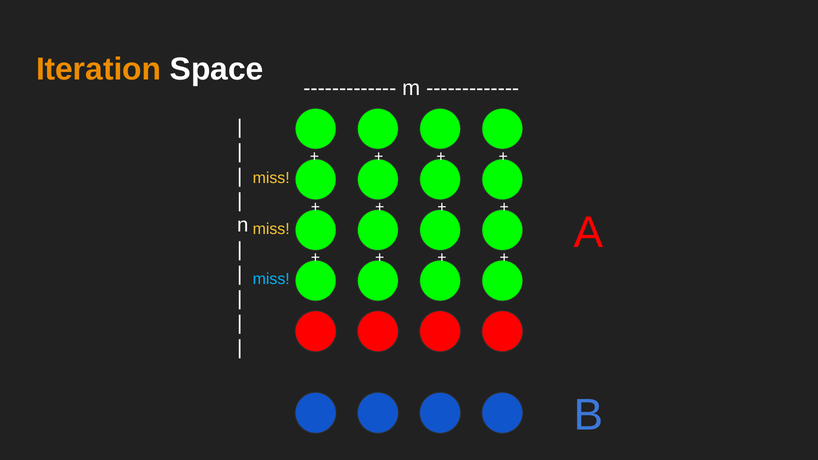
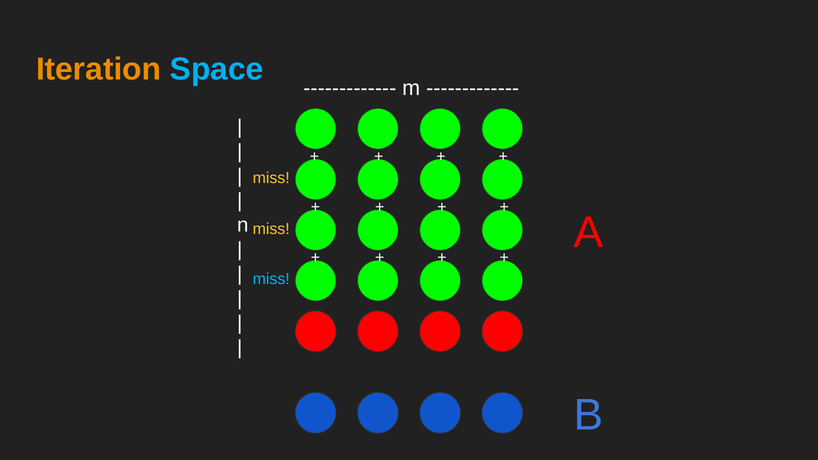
Space colour: white -> light blue (217, 69)
